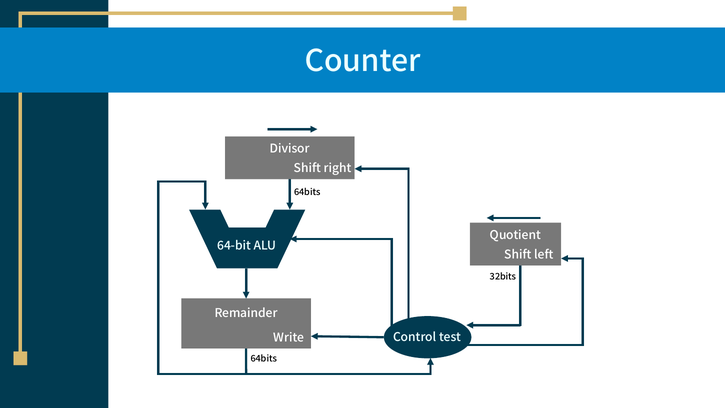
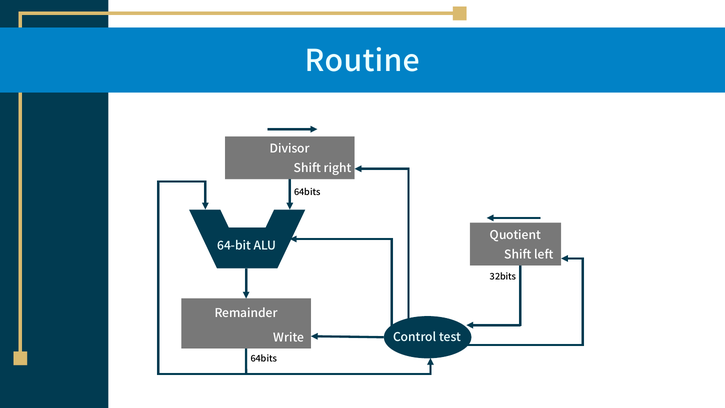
Counter: Counter -> Routine (362, 61)
